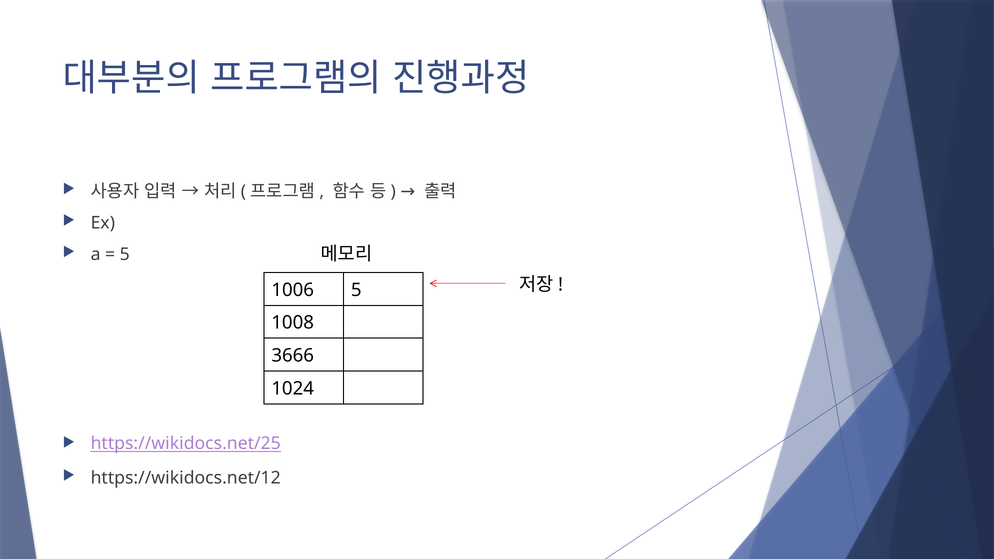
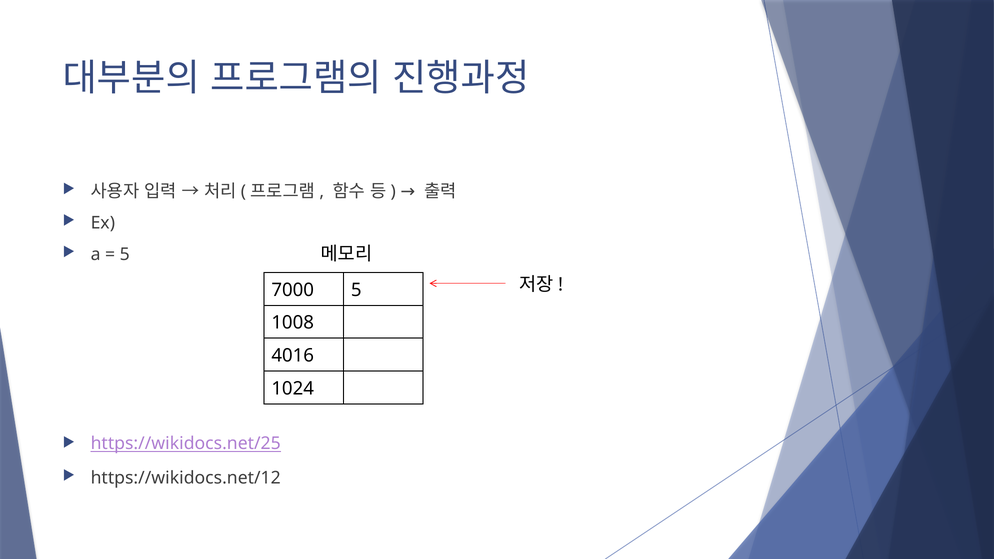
1006: 1006 -> 7000 (293, 290)
3666: 3666 -> 4016 (293, 356)
